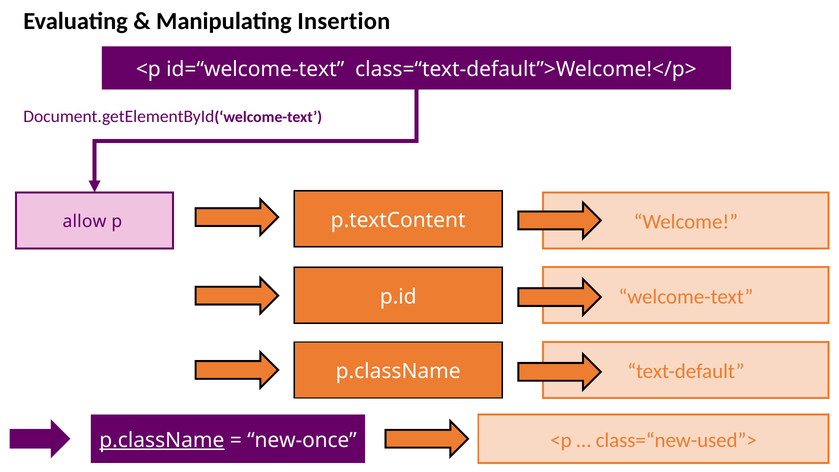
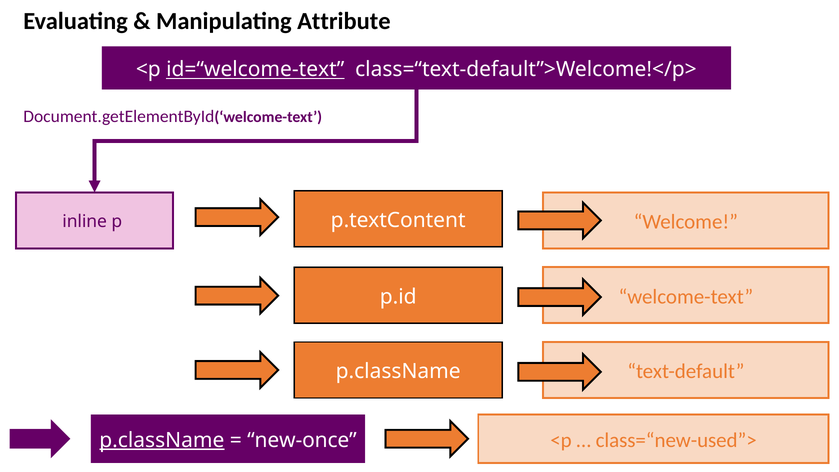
Insertion: Insertion -> Attribute (344, 21)
id=“welcome-text underline: none -> present (255, 69)
allow: allow -> inline (85, 222)
